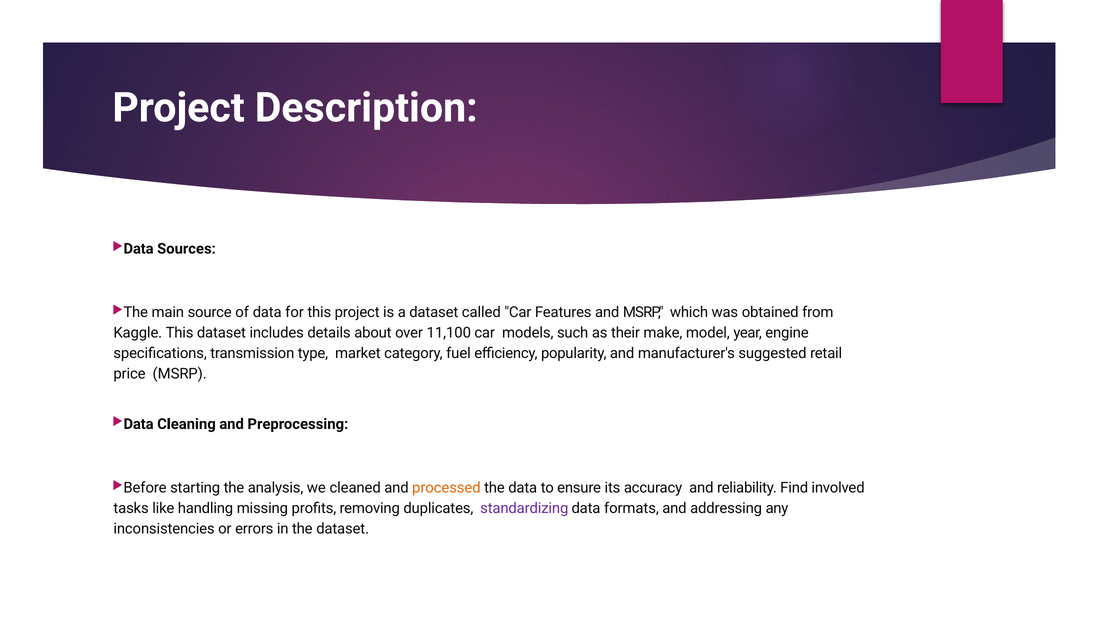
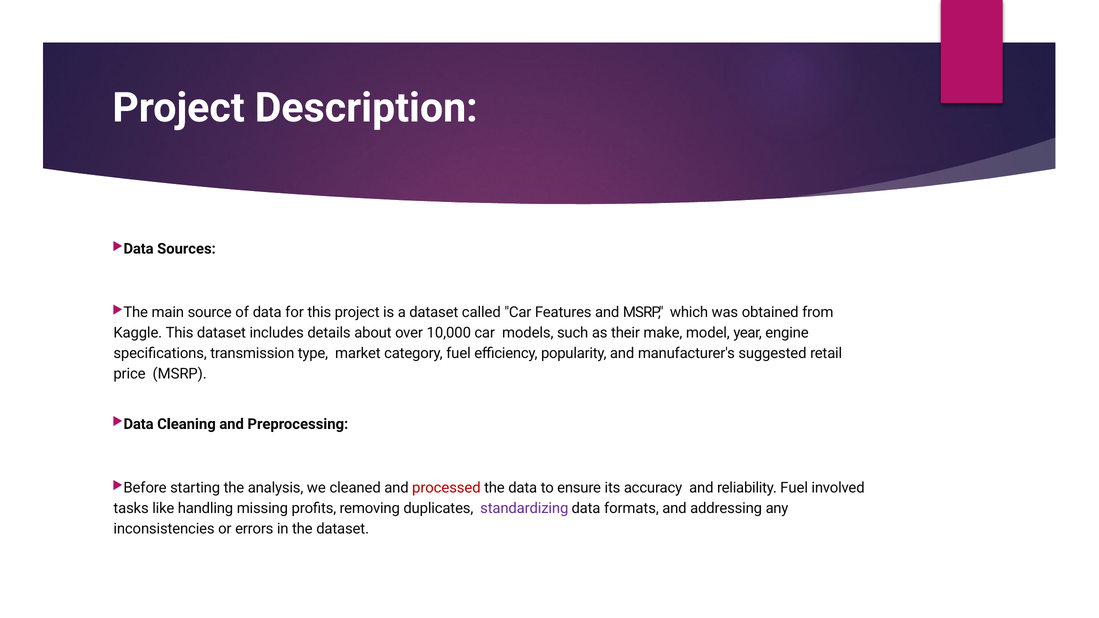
11,100: 11,100 -> 10,000 (449, 333)
processed colour: orange -> red (446, 488)
reliability Find: Find -> Fuel (794, 488)
